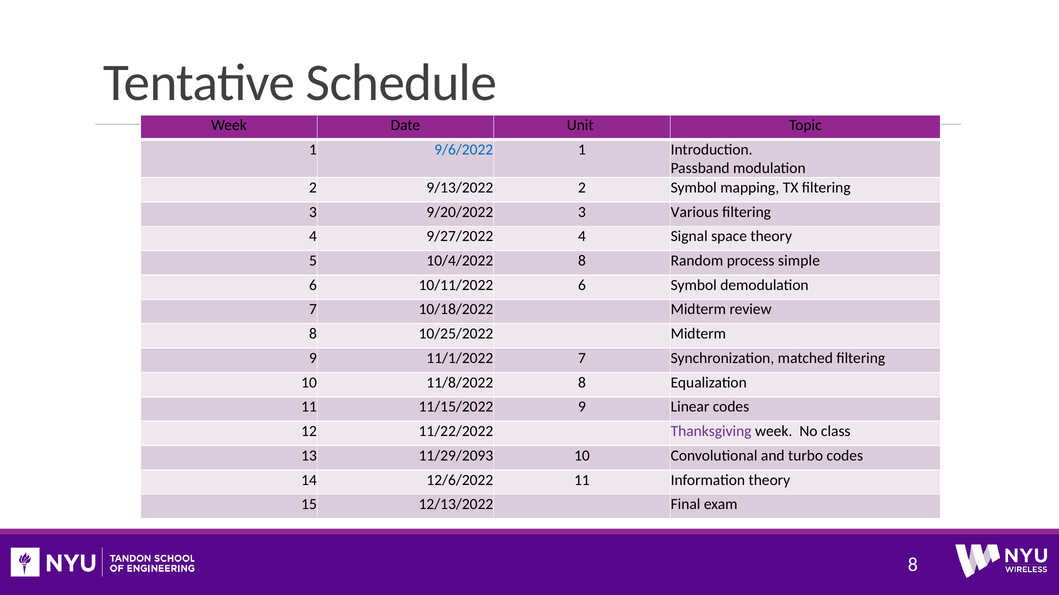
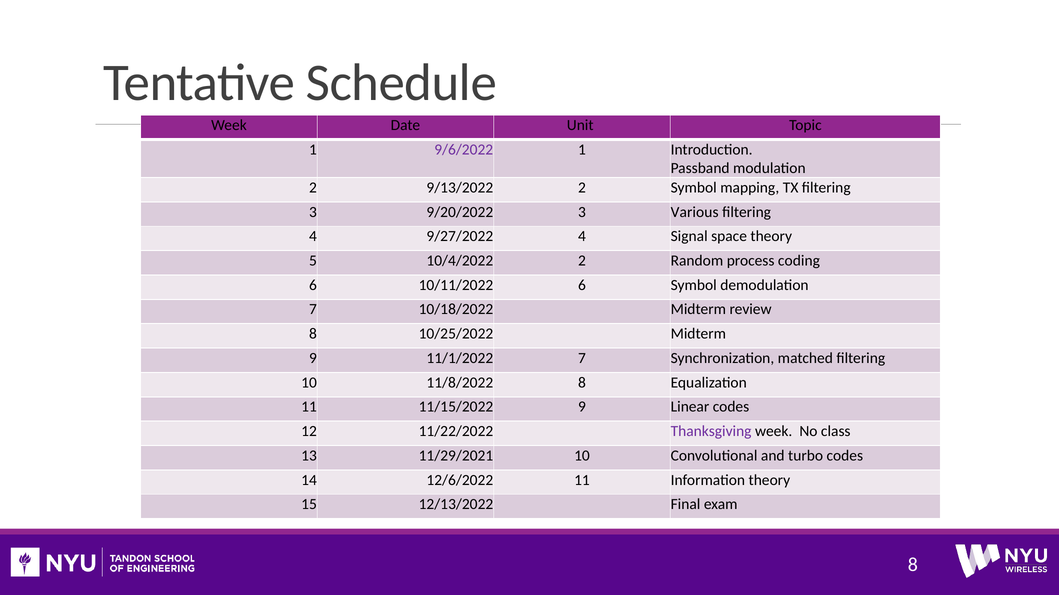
9/6/2022 colour: blue -> purple (464, 150)
10/4/2022 8: 8 -> 2 (582, 261)
simple: simple -> coding (799, 261)
11/29/2093: 11/29/2093 -> 11/29/2021 (456, 456)
